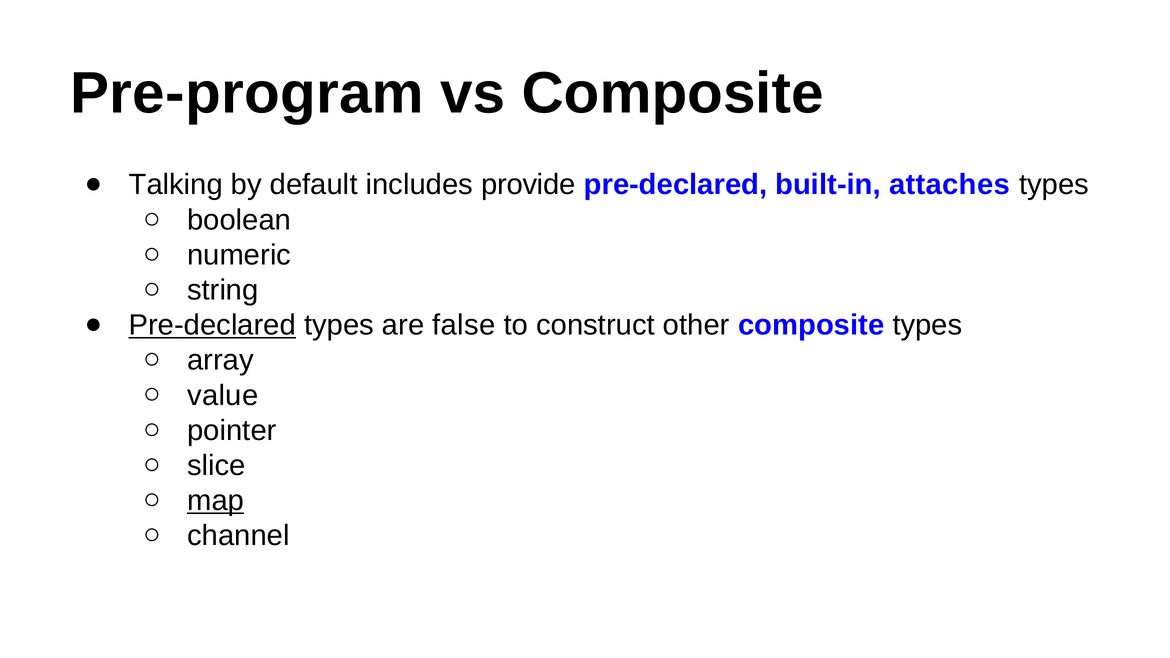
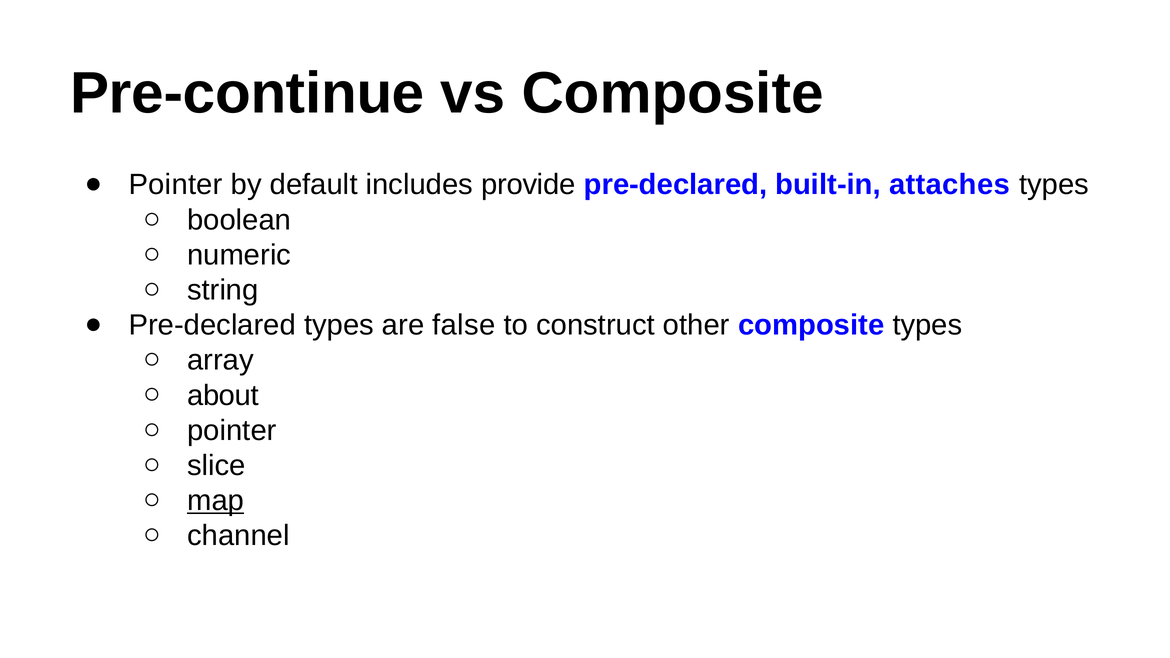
Pre-program: Pre-program -> Pre-continue (247, 93)
Talking: Talking -> Pointer (176, 185)
Pre-declared underline: present -> none (212, 325)
value: value -> about (223, 395)
